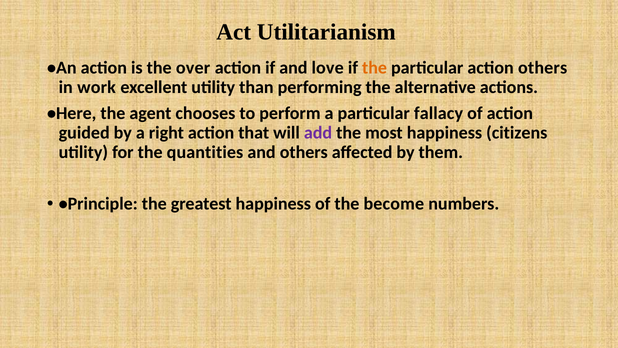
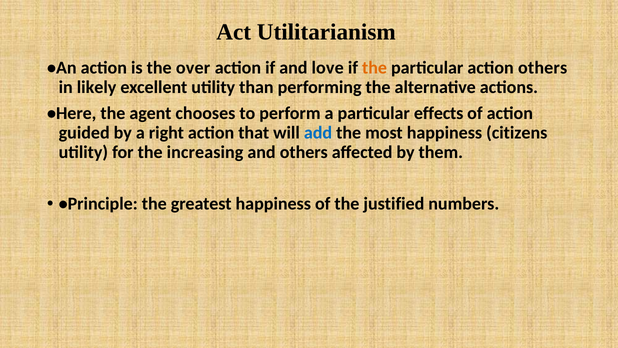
work: work -> likely (97, 87)
fallacy: fallacy -> effects (439, 113)
add colour: purple -> blue (318, 132)
quantities: quantities -> increasing (205, 152)
become: become -> justified (394, 204)
